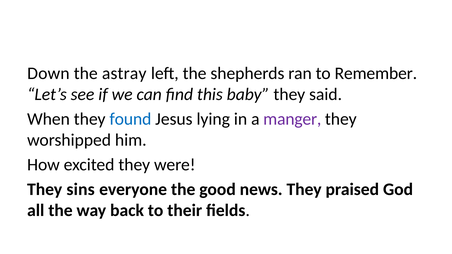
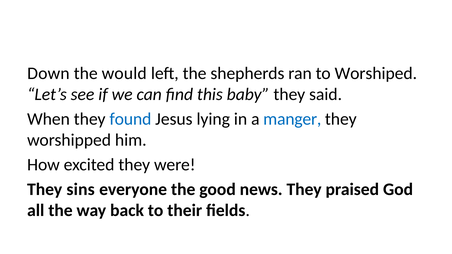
astray: astray -> would (124, 73)
Remember: Remember -> Worshiped (376, 73)
manger colour: purple -> blue (292, 119)
